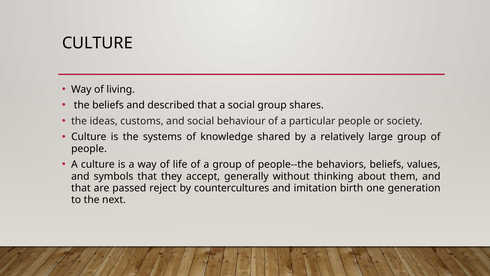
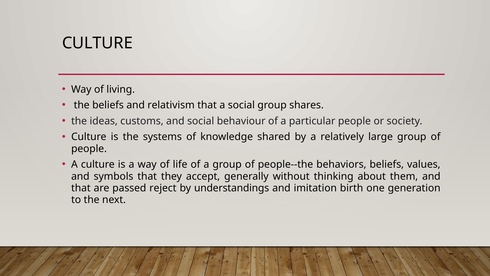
described: described -> relativism (171, 105)
countercultures: countercultures -> understandings (232, 188)
